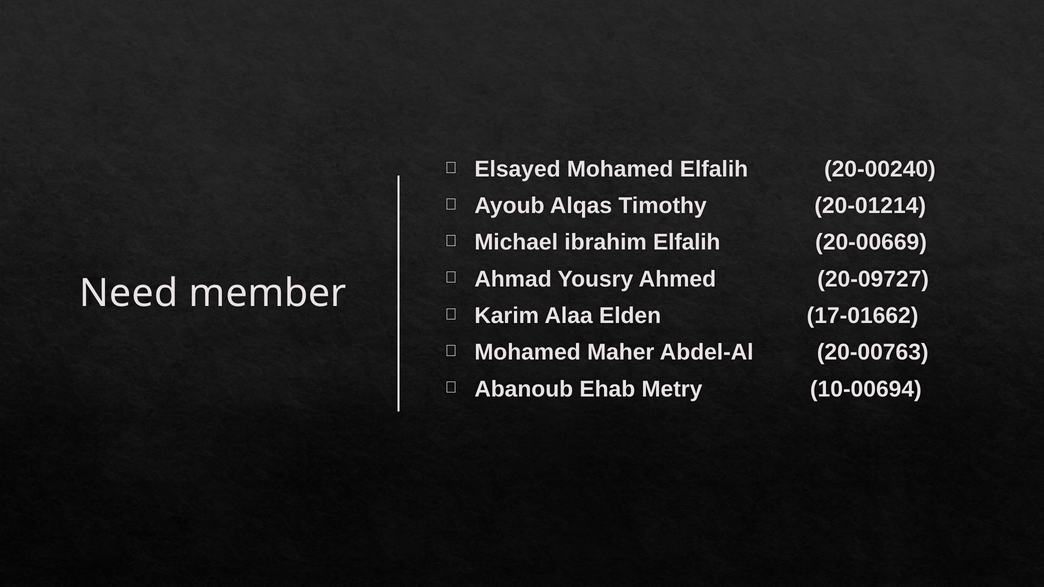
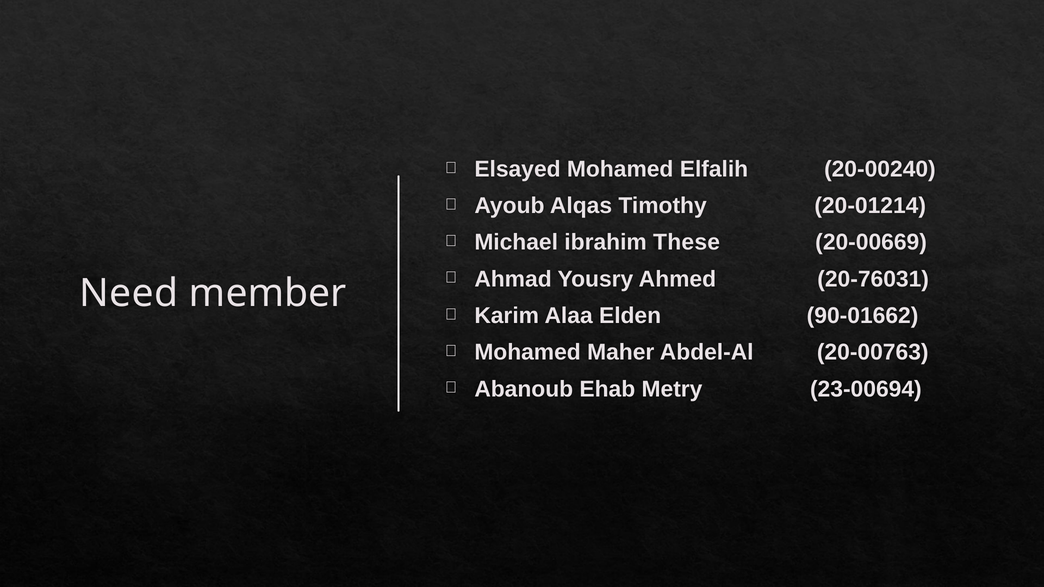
ibrahim Elfalih: Elfalih -> These (687, 243)
20-09727: 20-09727 -> 20-76031 (873, 279)
17-01662: 17-01662 -> 90-01662 (863, 316)
10-00694: 10-00694 -> 23-00694 (866, 389)
